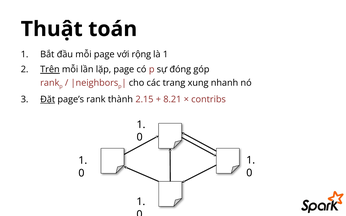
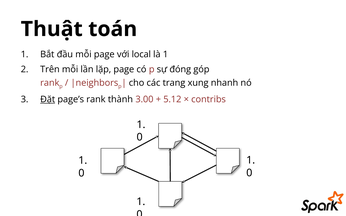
rộng: rộng -> local (141, 54)
Trên underline: present -> none (50, 70)
2.15: 2.15 -> 3.00 (144, 100)
8.21: 8.21 -> 5.12 (172, 100)
